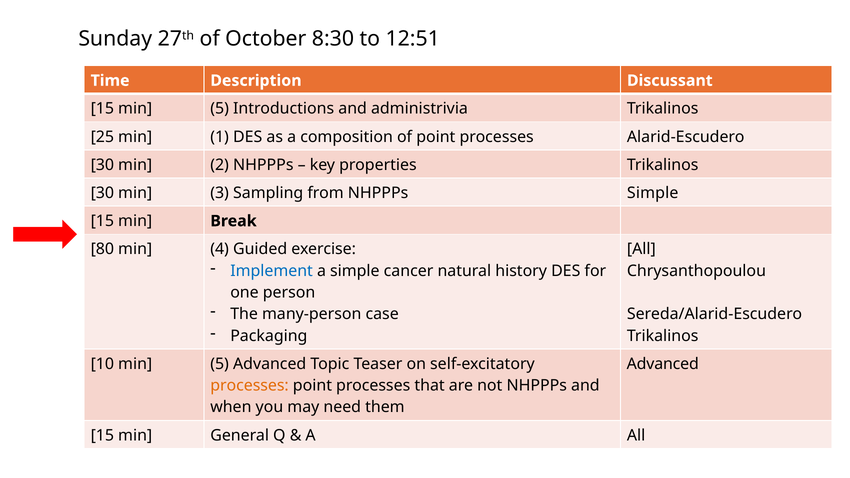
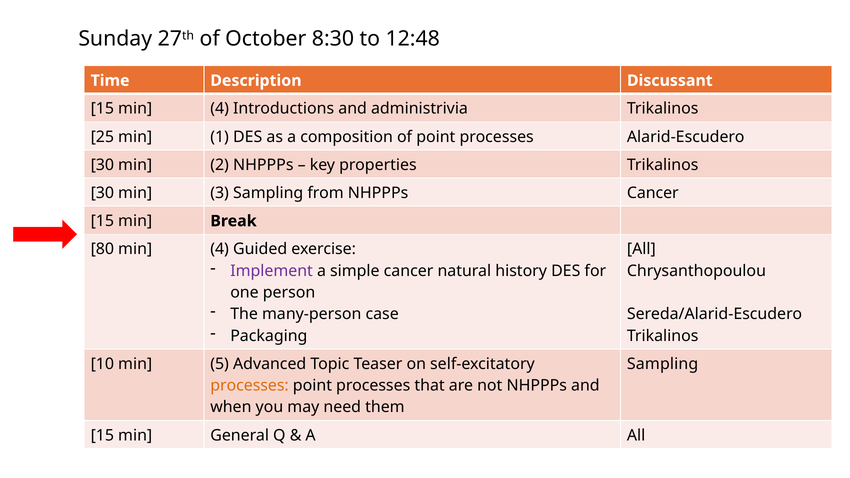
12:51: 12:51 -> 12:48 (413, 39)
15 min 5: 5 -> 4 (220, 109)
NHPPPs Simple: Simple -> Cancer (653, 193)
Implement colour: blue -> purple (272, 271)
Advanced: Advanced -> Sampling (663, 364)
